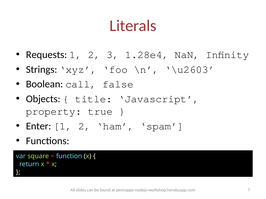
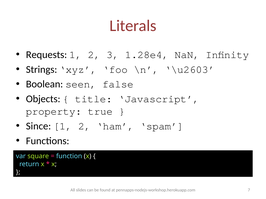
call: call -> seen (81, 84)
Enter: Enter -> Since (38, 126)
